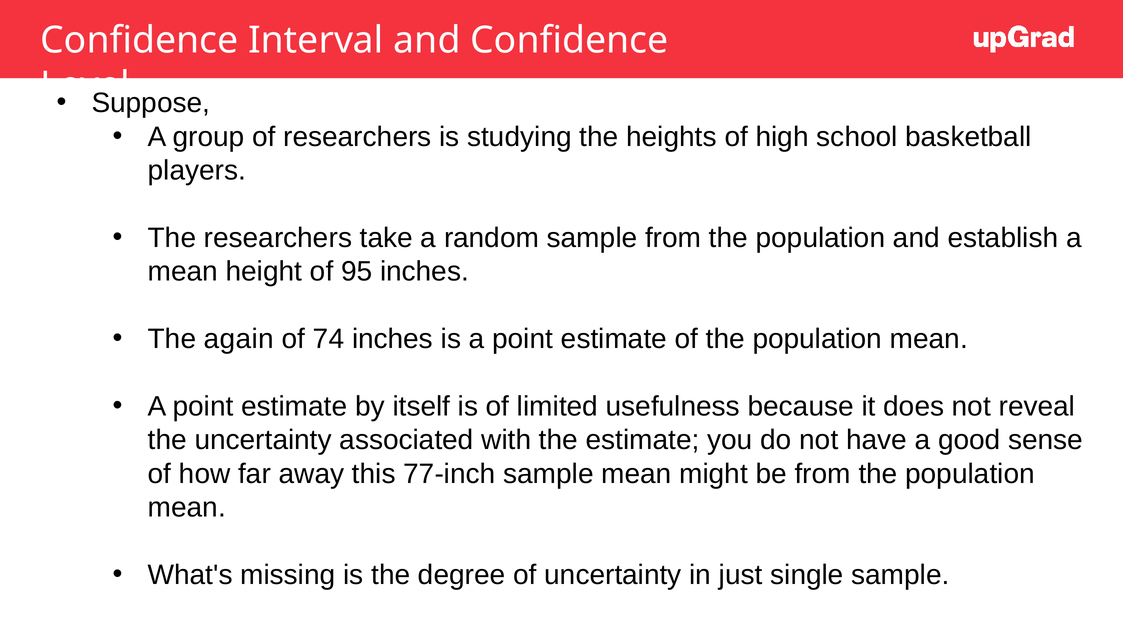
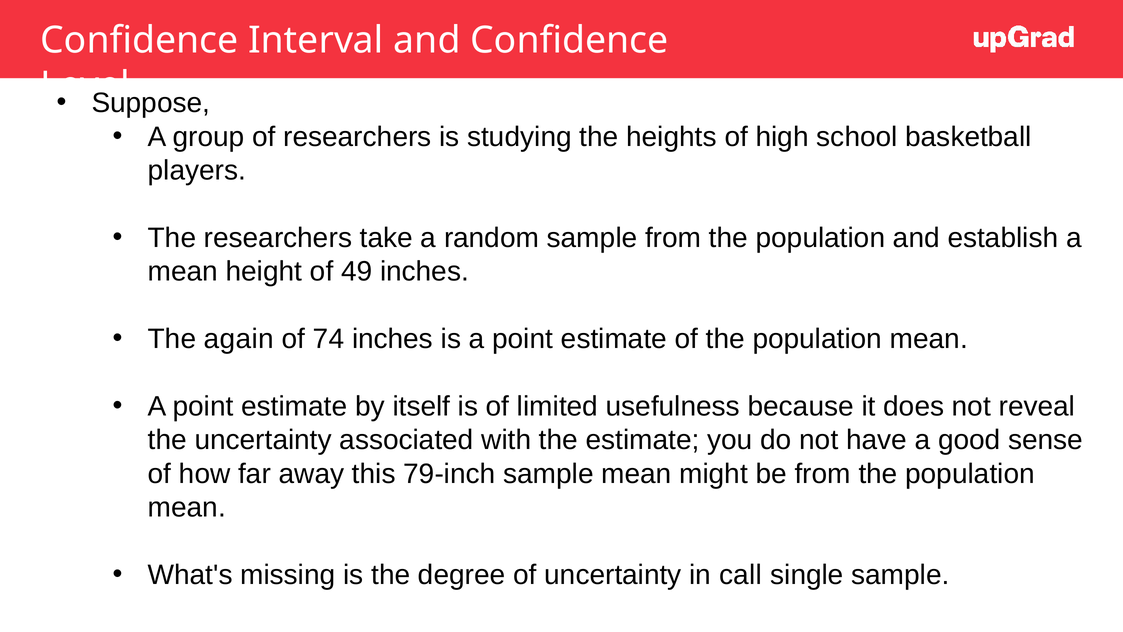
95: 95 -> 49 (357, 271)
77-inch: 77-inch -> 79-inch (449, 474)
just: just -> call (741, 575)
